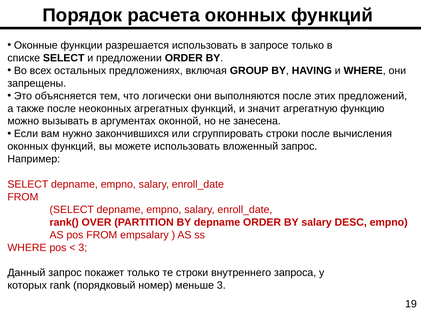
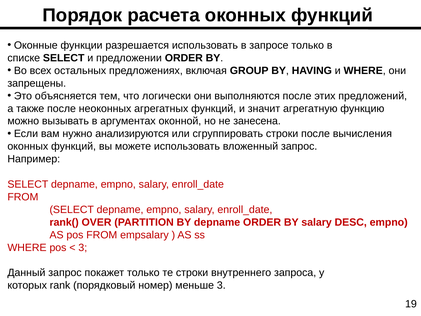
закончившихся: закончившихся -> анализируются (132, 134)
